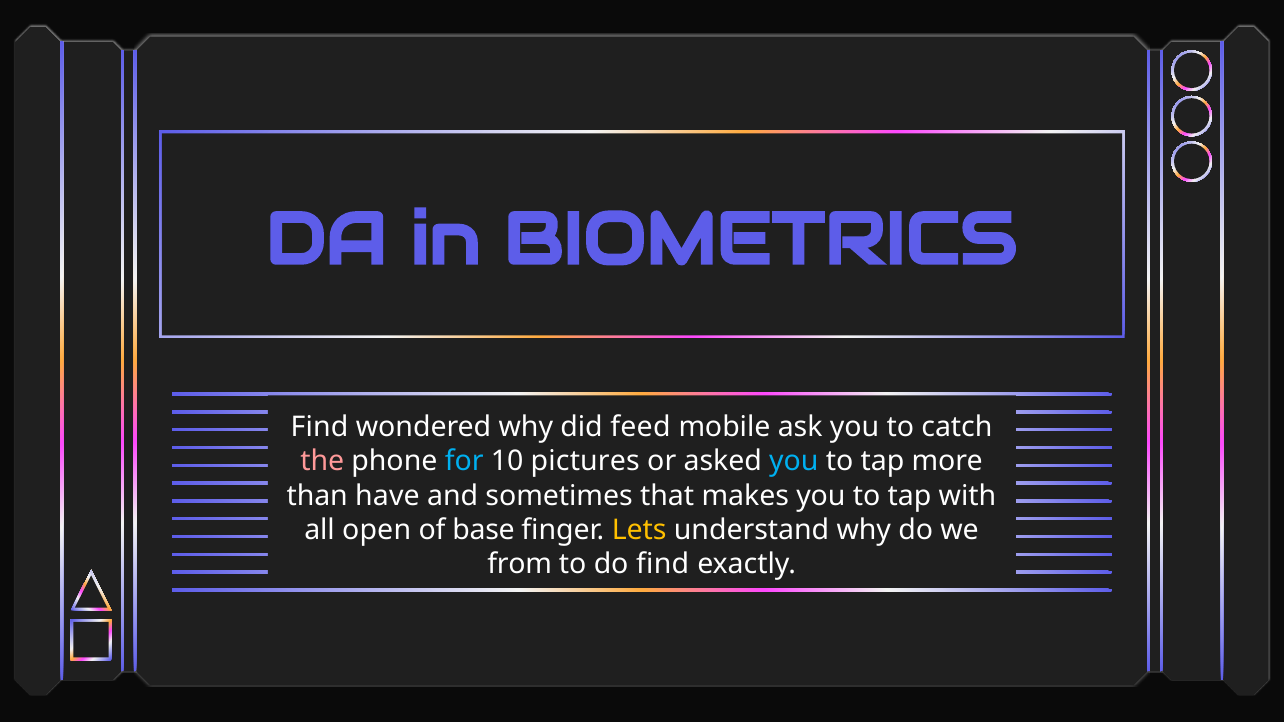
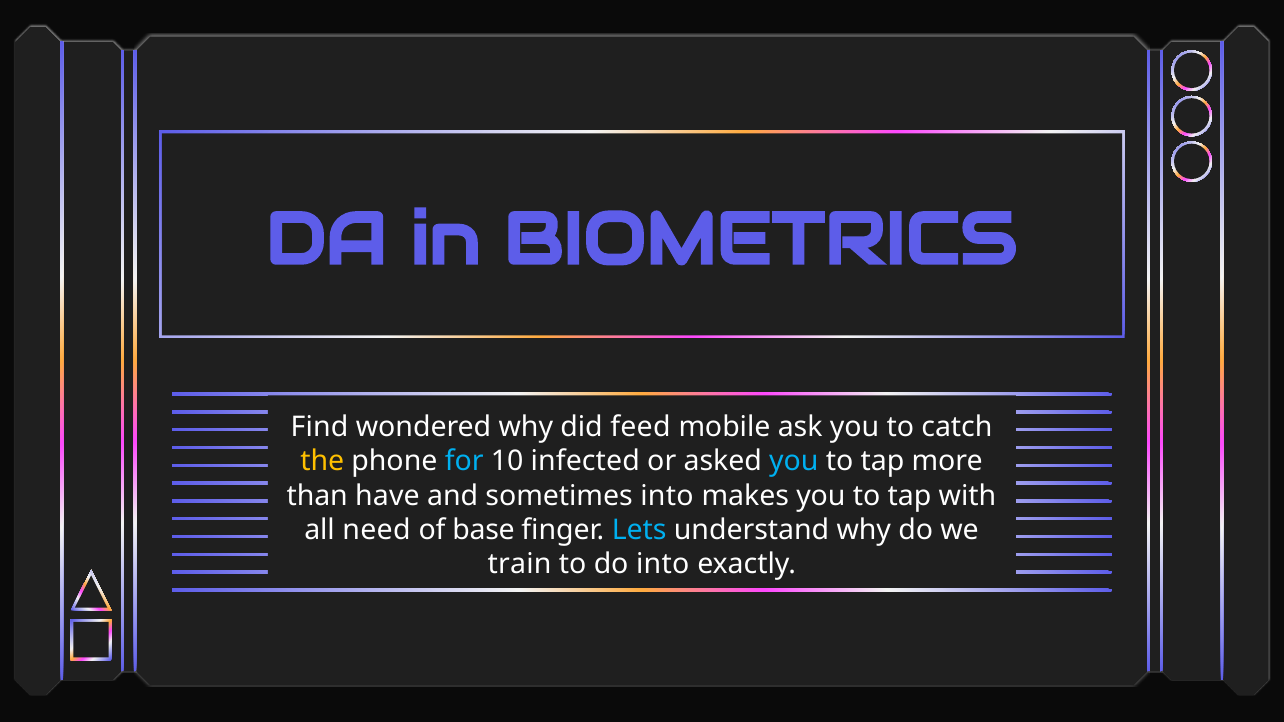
the colour: pink -> yellow (322, 462)
pictures: pictures -> infected (585, 462)
sometimes that: that -> into (667, 496)
open: open -> need (377, 530)
Lets colour: yellow -> light blue (639, 530)
from: from -> train (520, 564)
do find: find -> into (663, 564)
